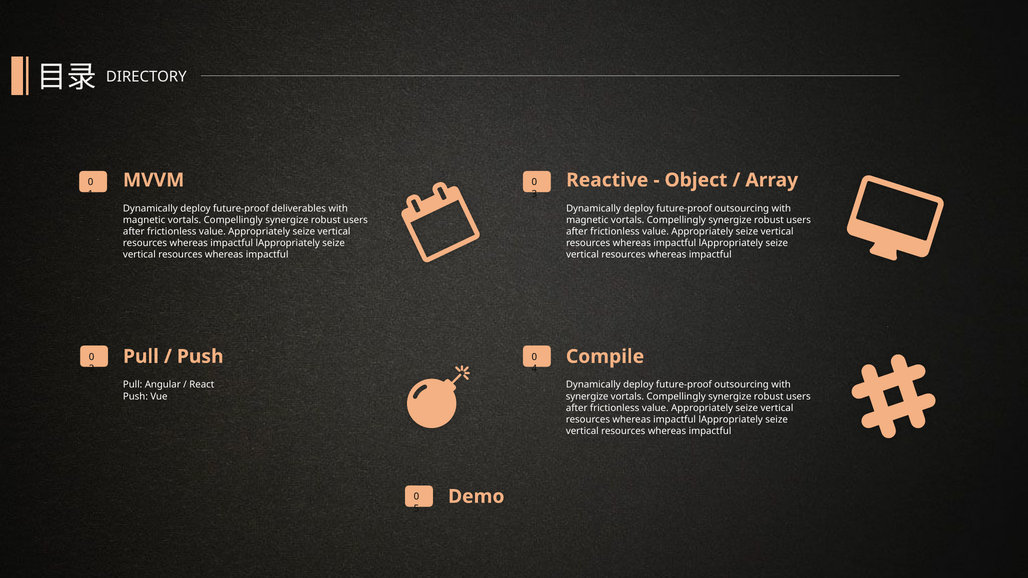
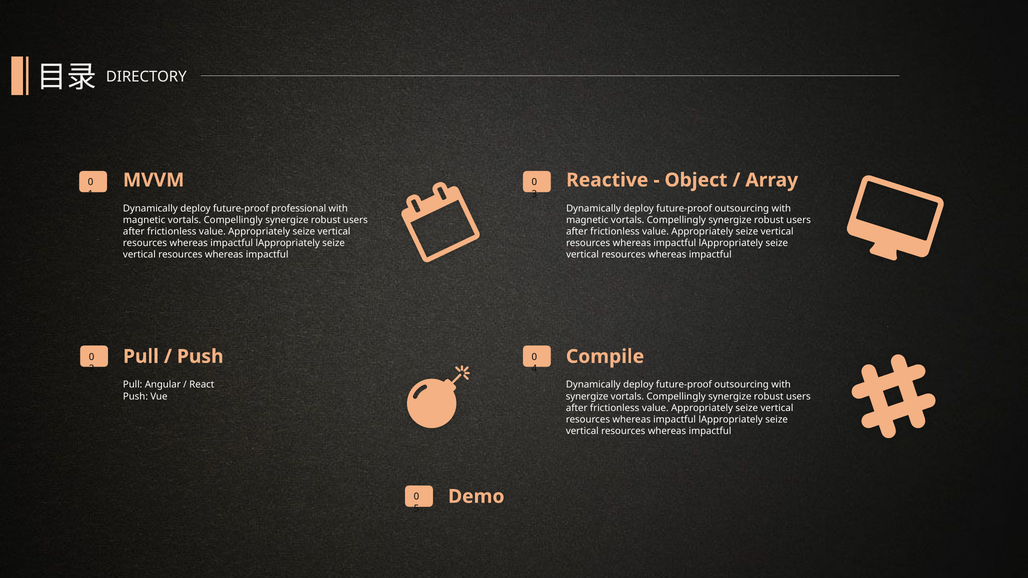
deliverables: deliverables -> professional (299, 208)
